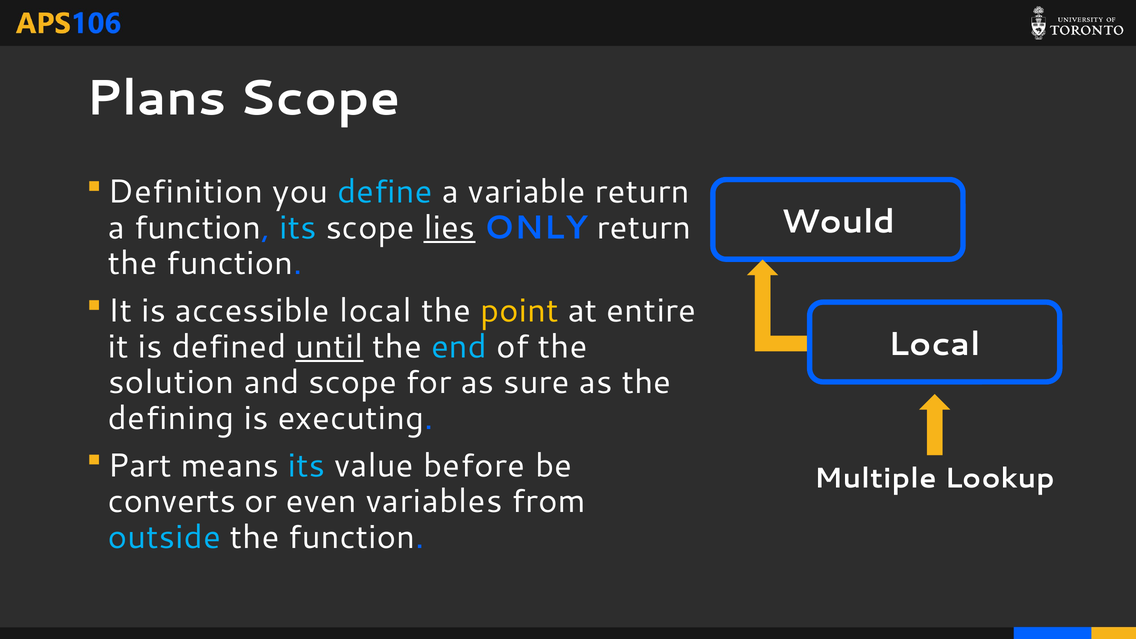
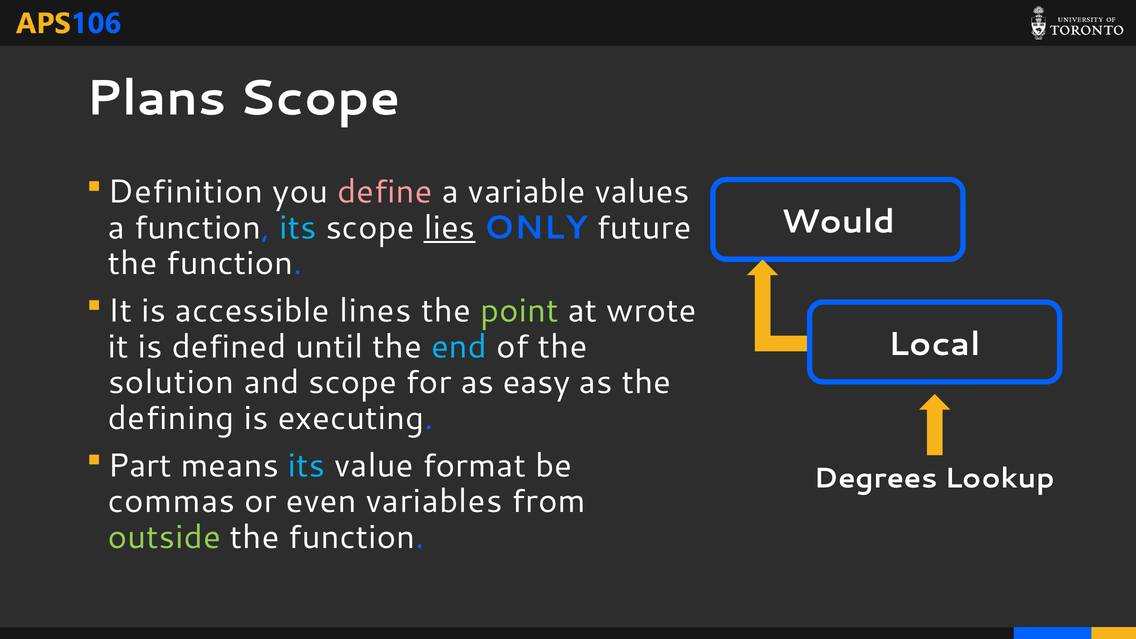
define colour: light blue -> pink (385, 192)
variable return: return -> values (642, 192)
ONLY return: return -> future (644, 228)
accessible local: local -> lines (375, 311)
point colour: yellow -> light green (519, 311)
entire: entire -> wrote (651, 311)
until underline: present -> none (329, 347)
sure: sure -> easy (537, 382)
before: before -> format (474, 466)
Multiple: Multiple -> Degrees (876, 478)
converts: converts -> commas (172, 501)
outside colour: light blue -> light green (164, 537)
